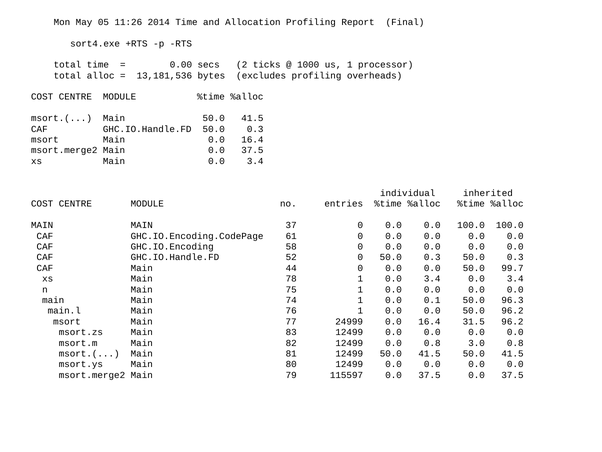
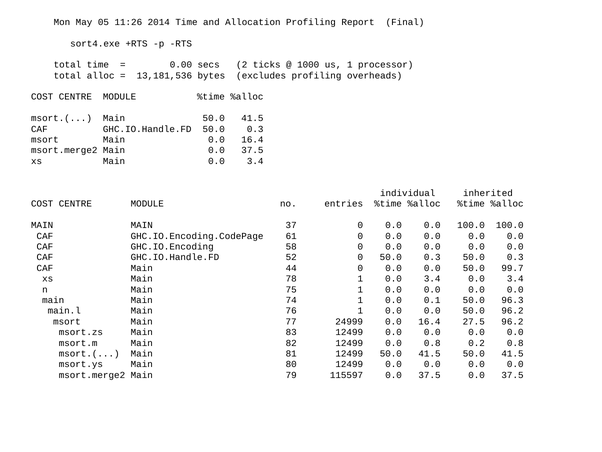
31.5: 31.5 -> 27.5 (474, 321)
3.0: 3.0 -> 0.2 (477, 343)
